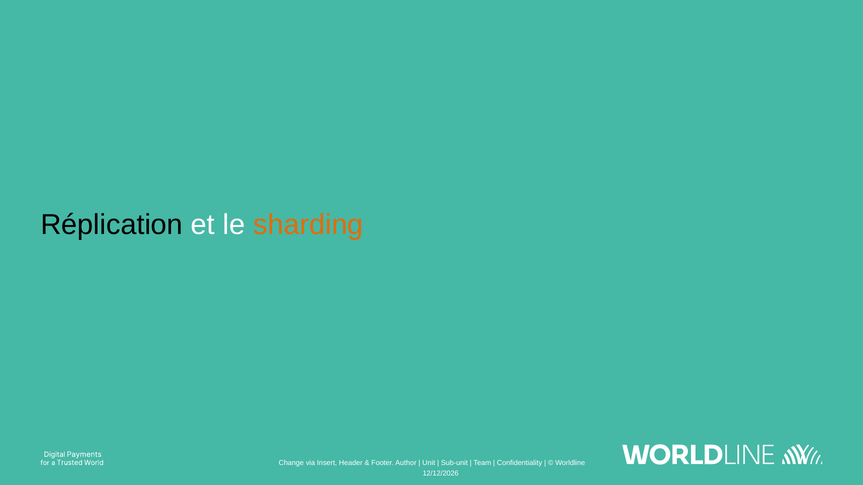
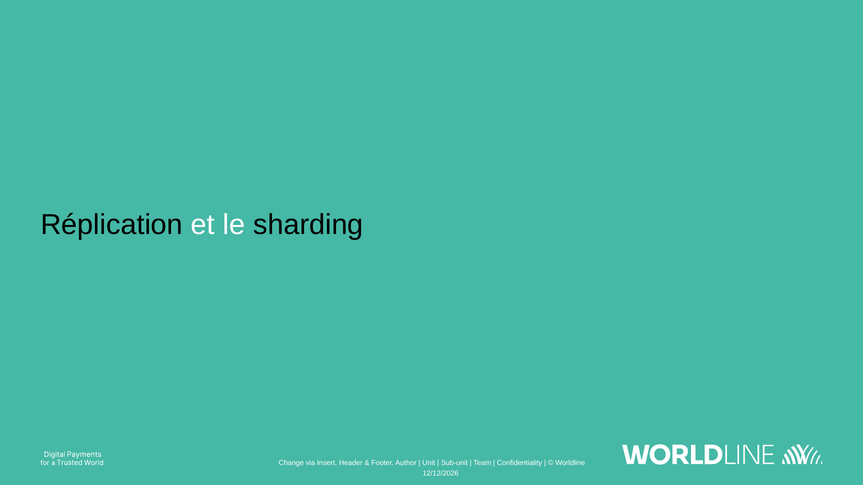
sharding colour: orange -> black (308, 225)
